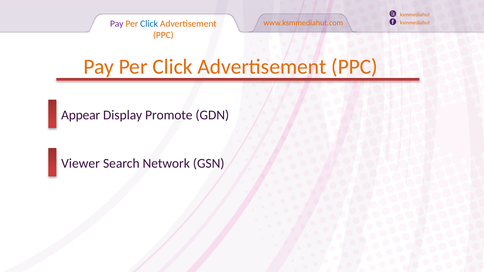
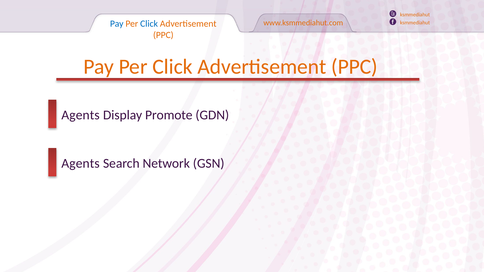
Pay colour: purple -> blue (117, 24)
Appear: Appear -> Agents (81, 115)
Viewer: Viewer -> Agents (81, 164)
